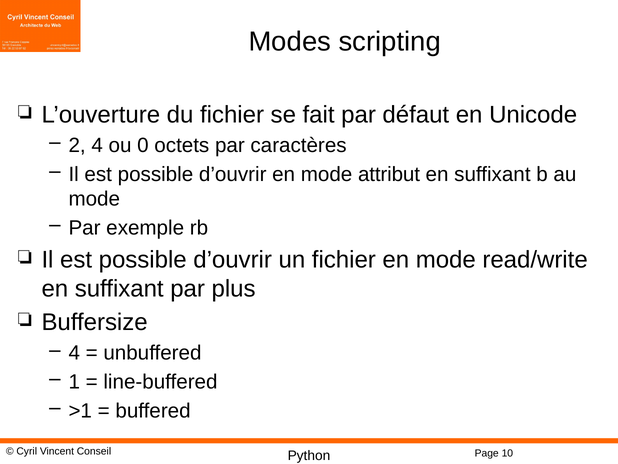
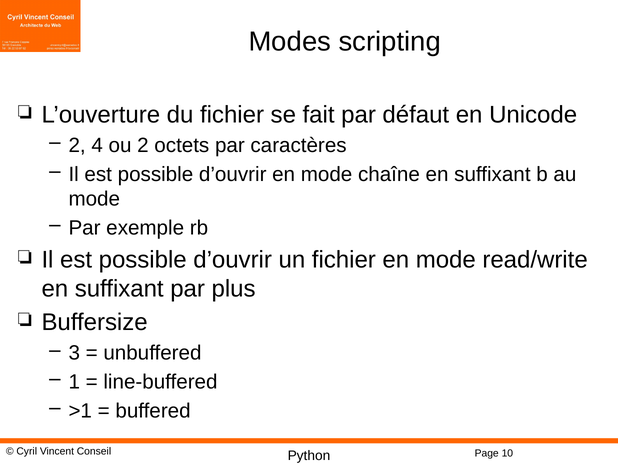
ou 0: 0 -> 2 (143, 145)
attribut: attribut -> chaîne (389, 174)
4: 4 -> 3 (74, 353)
